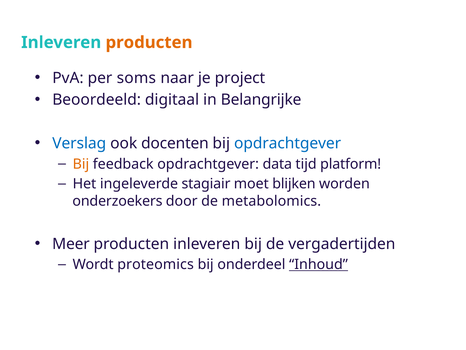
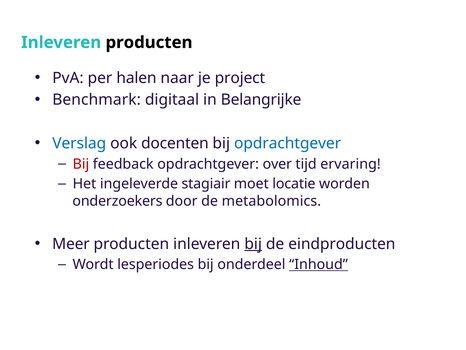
producten colour: orange -> black (149, 42)
soms: soms -> halen (136, 78)
Beoordeeld: Beoordeeld -> Benchmark (97, 100)
Bij colour: orange -> red (81, 164)
data: data -> over (277, 164)
platform: platform -> ervaring (351, 164)
blijken: blijken -> locatie (294, 184)
bij underline: none -> present (253, 244)
vergadertijden: vergadertijden -> eindproducten (342, 244)
proteomics: proteomics -> lesperiodes (156, 264)
